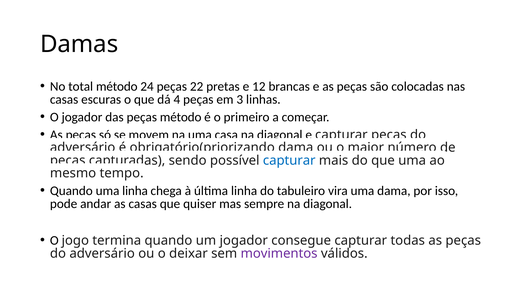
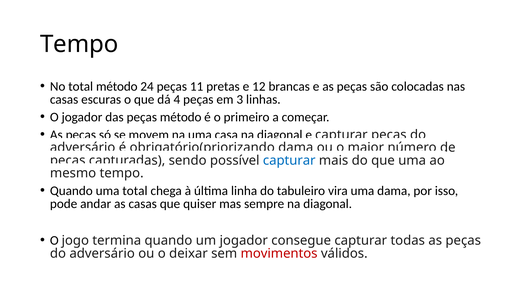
Damas: Damas -> Tempo (79, 44)
22: 22 -> 11 (197, 87)
uma linha: linha -> total (135, 191)
movimentos colour: purple -> red (279, 253)
